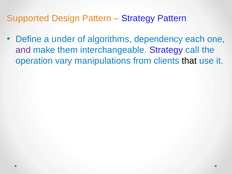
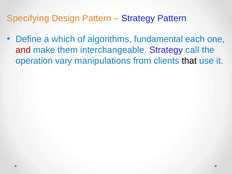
Supported: Supported -> Specifying (28, 18)
under: under -> which (63, 39)
dependency: dependency -> fundamental (158, 39)
and colour: purple -> red (23, 50)
